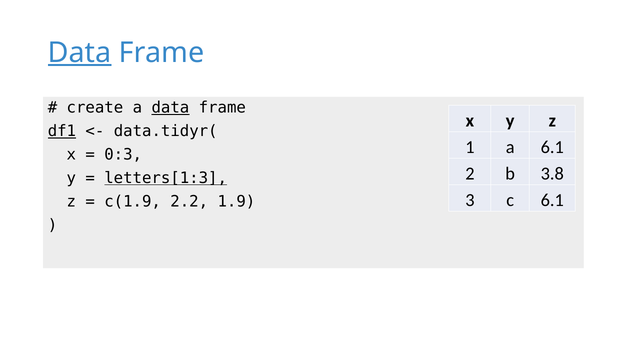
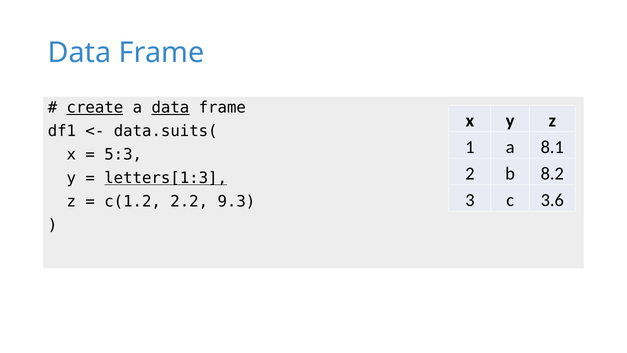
Data underline: present -> none (80, 53)
create underline: none -> present (95, 107)
df1 underline: present -> none (62, 131)
data.tidyr(: data.tidyr( -> data.suits( (166, 131)
a 6.1: 6.1 -> 8.1 (552, 147)
0:3: 0:3 -> 5:3 (123, 154)
3.8: 3.8 -> 8.2 (552, 173)
c 6.1: 6.1 -> 3.6 (552, 200)
c(1.9: c(1.9 -> c(1.2 (133, 201)
1.9: 1.9 -> 9.3 (236, 201)
